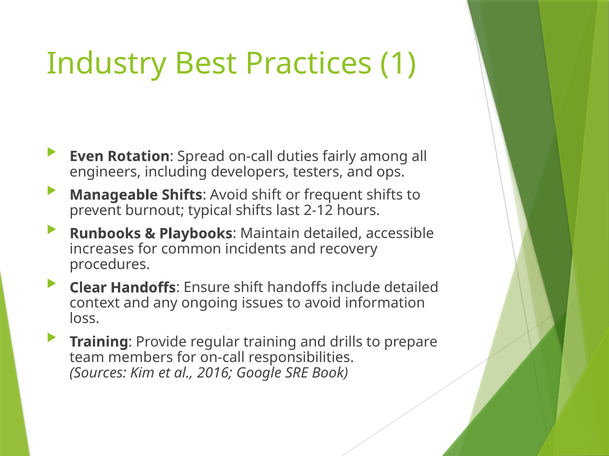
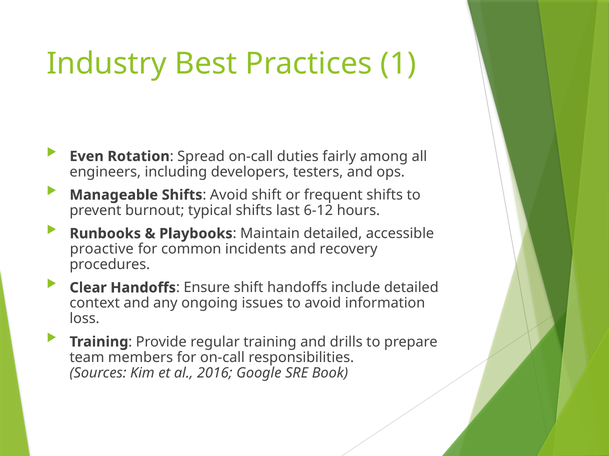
2-12: 2-12 -> 6-12 (318, 211)
increases: increases -> proactive (102, 249)
